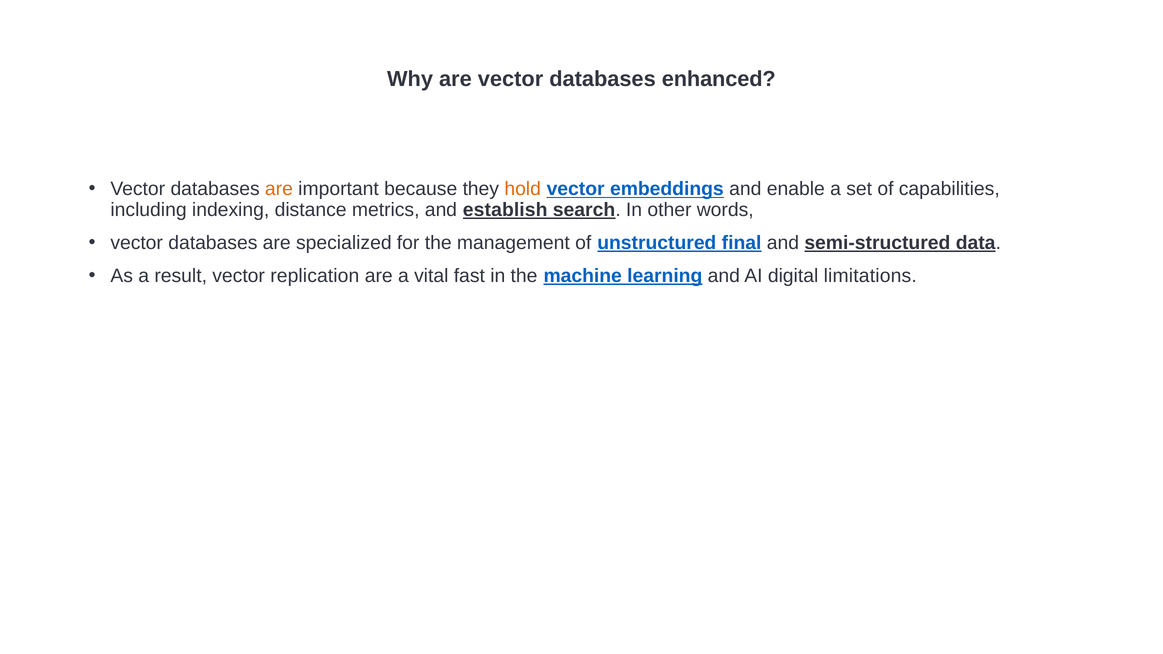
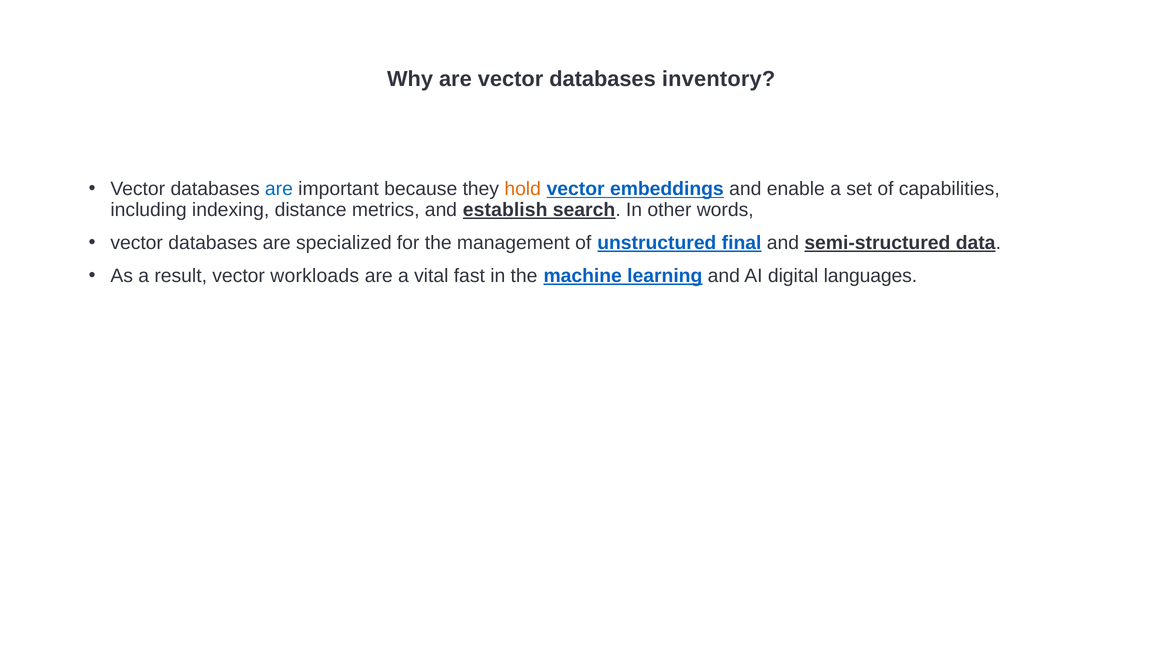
enhanced: enhanced -> inventory (719, 79)
are colour: orange -> blue (279, 189)
replication: replication -> workloads (315, 276)
limitations: limitations -> languages (870, 276)
